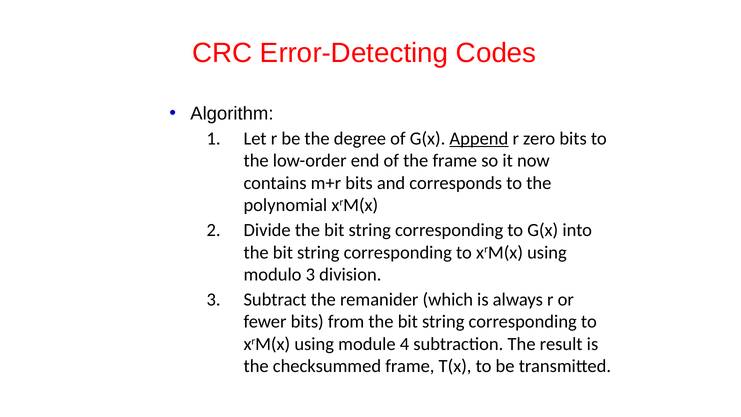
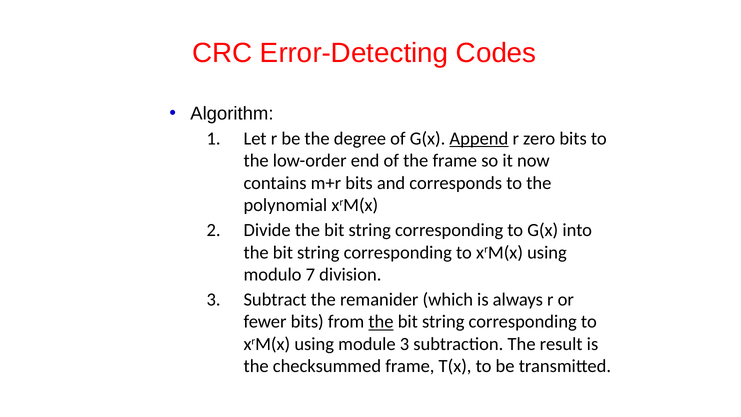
modulo 3: 3 -> 7 (310, 275)
the underline: none -> present (381, 322)
module 4: 4 -> 3 (404, 344)
